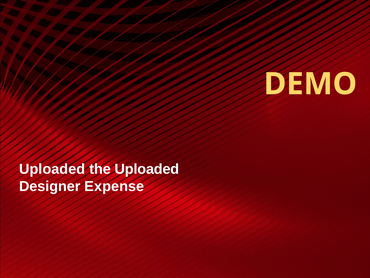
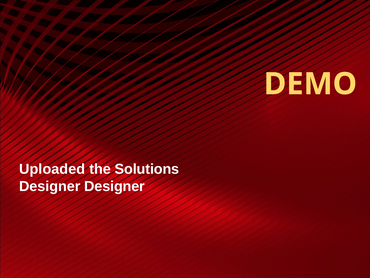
the Uploaded: Uploaded -> Solutions (147, 169)
Designer Expense: Expense -> Designer (114, 186)
